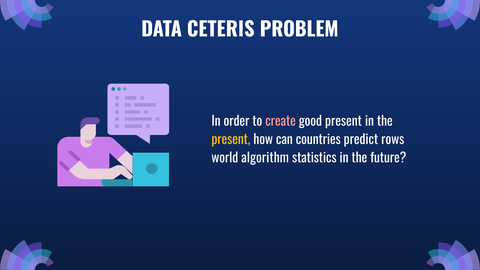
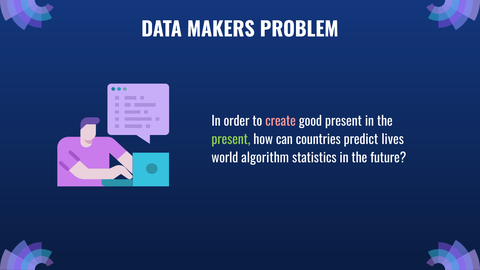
CETERIS: CETERIS -> MAKERS (221, 30)
present colour: yellow -> light green (231, 140)
rows: rows -> lives (393, 140)
